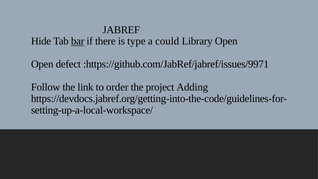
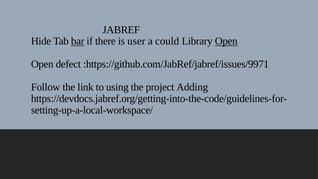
type: type -> user (136, 41)
Open underline: none -> present (226, 41)
order: order -> using (117, 87)
